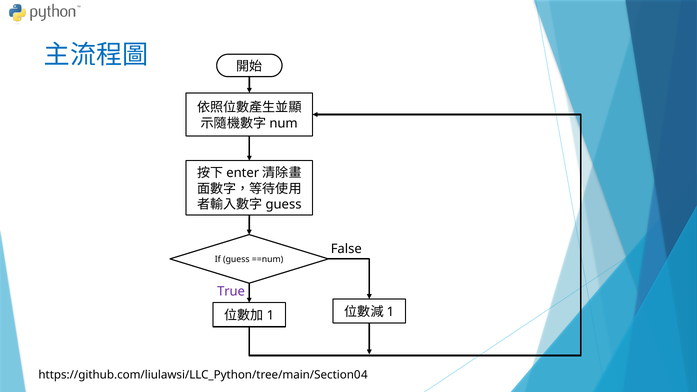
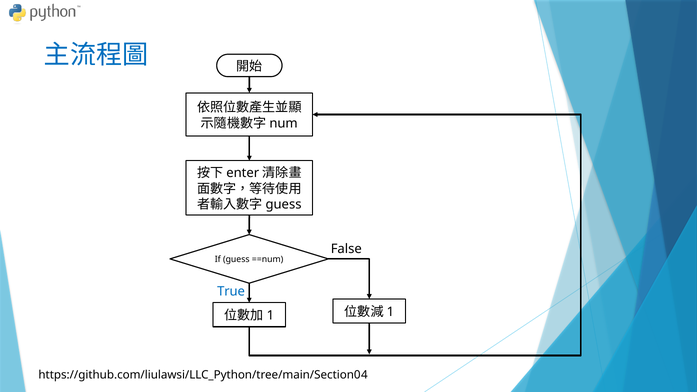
True colour: purple -> blue (231, 291)
